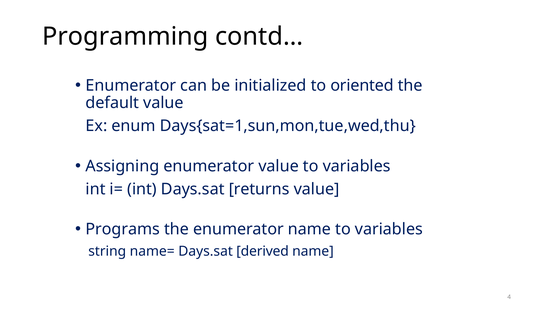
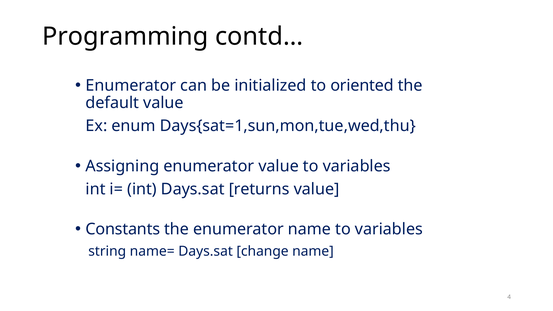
Programs: Programs -> Constants (123, 229)
derived: derived -> change (263, 251)
